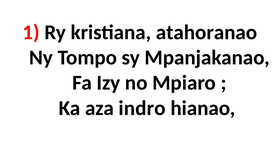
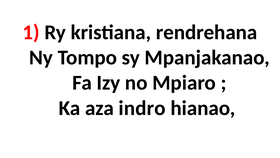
atahoranao: atahoranao -> rendrehana (207, 32)
